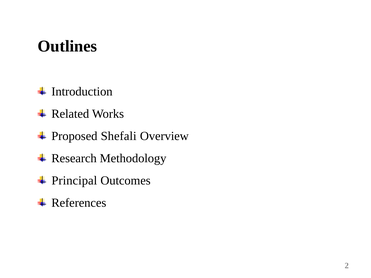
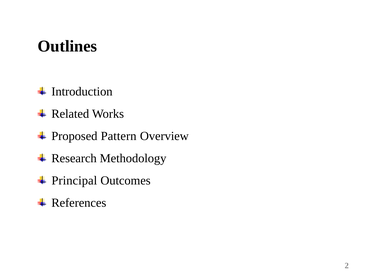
Shefali: Shefali -> Pattern (119, 136)
